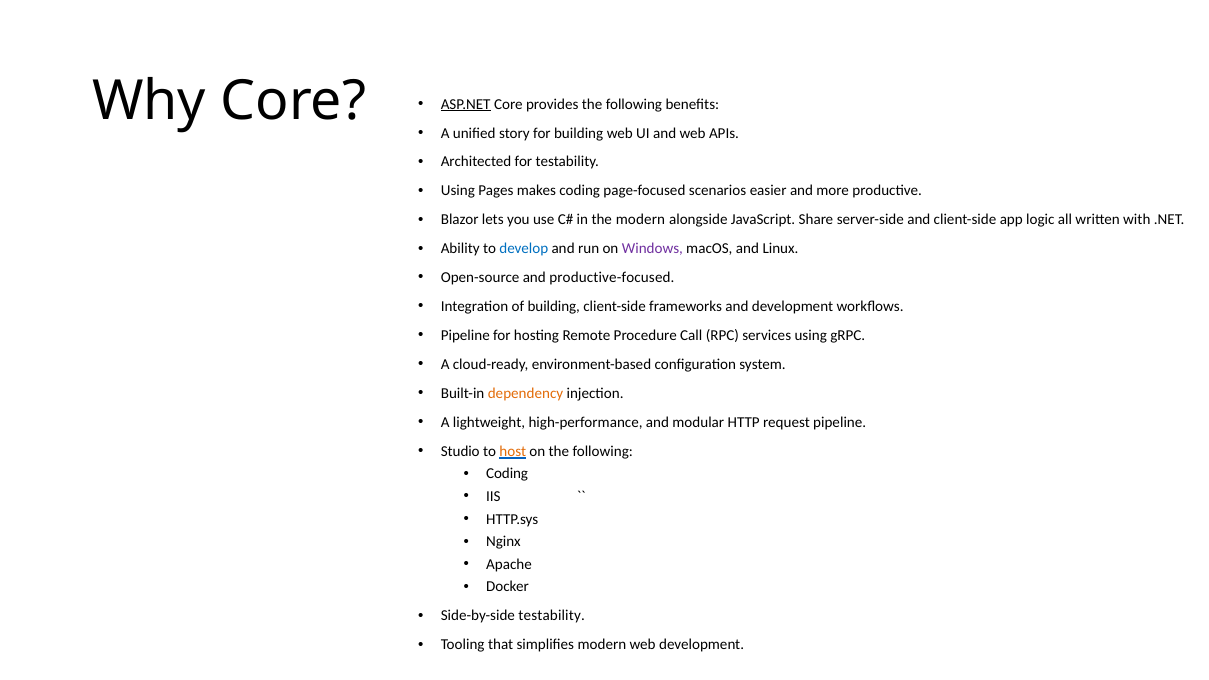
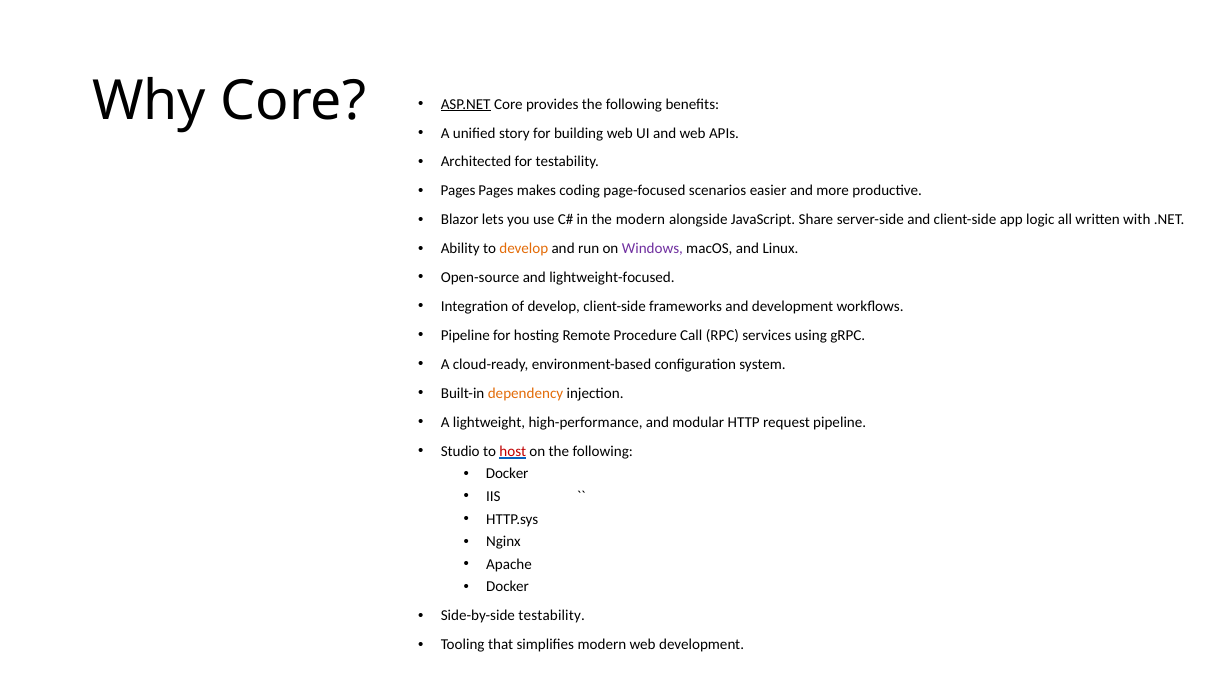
Using: Using -> Pages (458, 191)
develop colour: blue -> orange (524, 249)
productive-focused: productive-focused -> lightweight-focused (612, 278)
of building: building -> develop (554, 307)
host colour: orange -> red (513, 451)
Coding: Coding -> Docker (507, 474)
